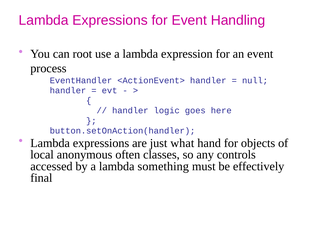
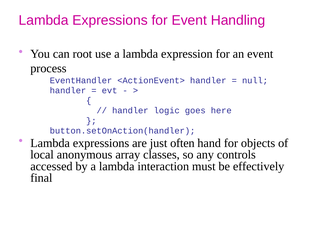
what: what -> often (182, 143)
often: often -> array (128, 154)
something: something -> interaction (163, 166)
